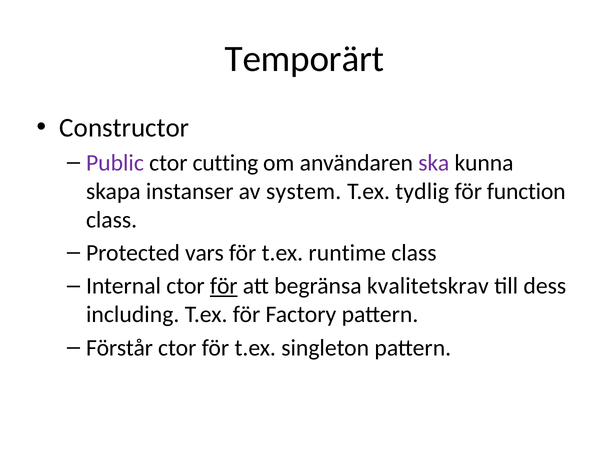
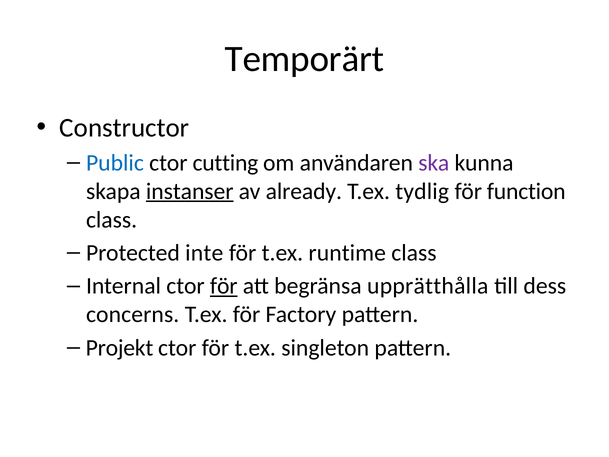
Public colour: purple -> blue (115, 163)
instanser underline: none -> present (190, 191)
system: system -> already (304, 191)
vars: vars -> inte (204, 253)
kvalitetskrav: kvalitetskrav -> upprätthålla (428, 286)
including: including -> concerns (133, 314)
Förstår: Förstår -> Projekt (119, 348)
